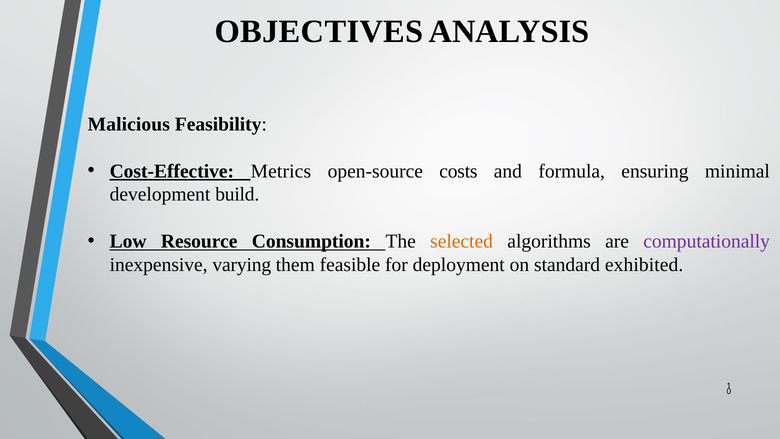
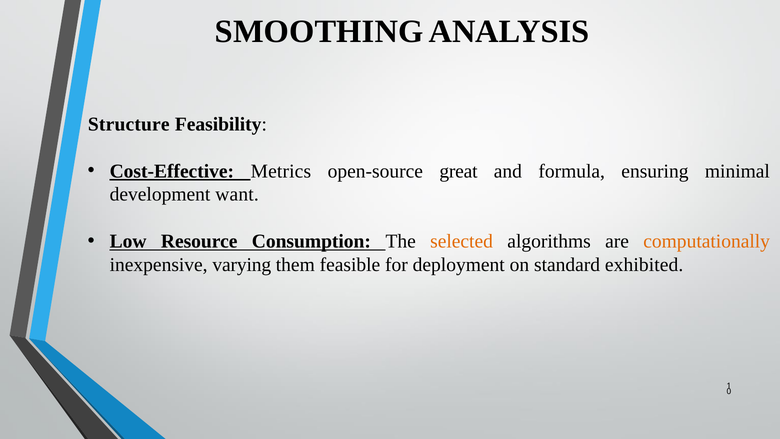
OBJECTIVES: OBJECTIVES -> SMOOTHING (319, 32)
Malicious: Malicious -> Structure (129, 124)
costs: costs -> great (458, 171)
build: build -> want (237, 194)
computationally colour: purple -> orange (707, 241)
